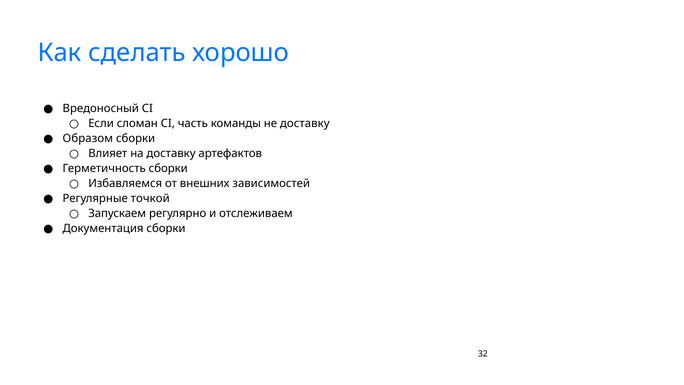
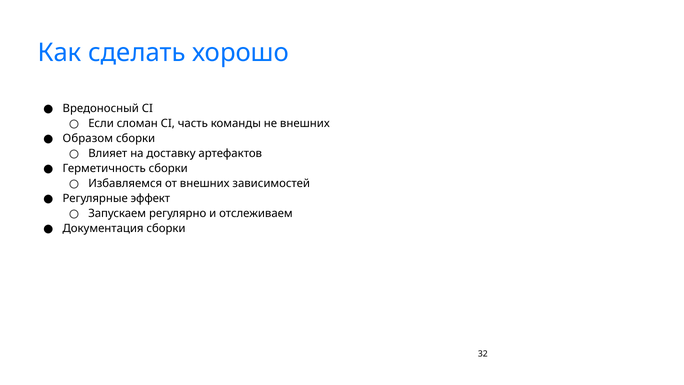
не доставку: доставку -> внешних (305, 123)
точкой: точкой -> эффект (150, 198)
